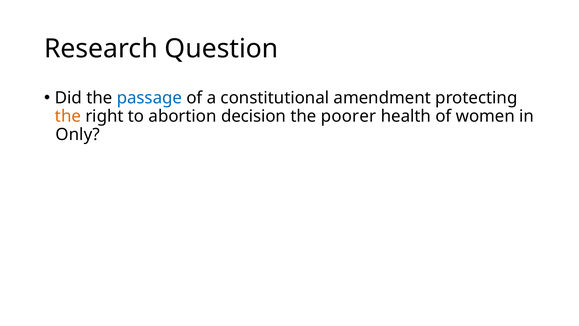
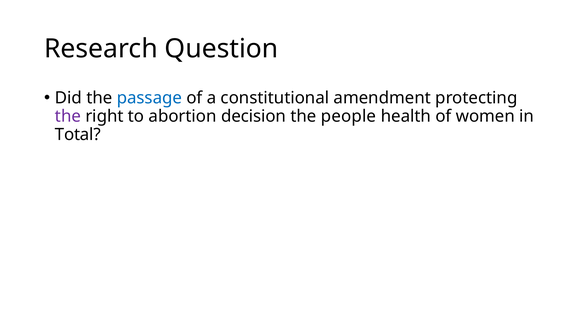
the colour: orange -> purple (68, 116)
poorer: poorer -> people (348, 116)
Only: Only -> Total (78, 134)
